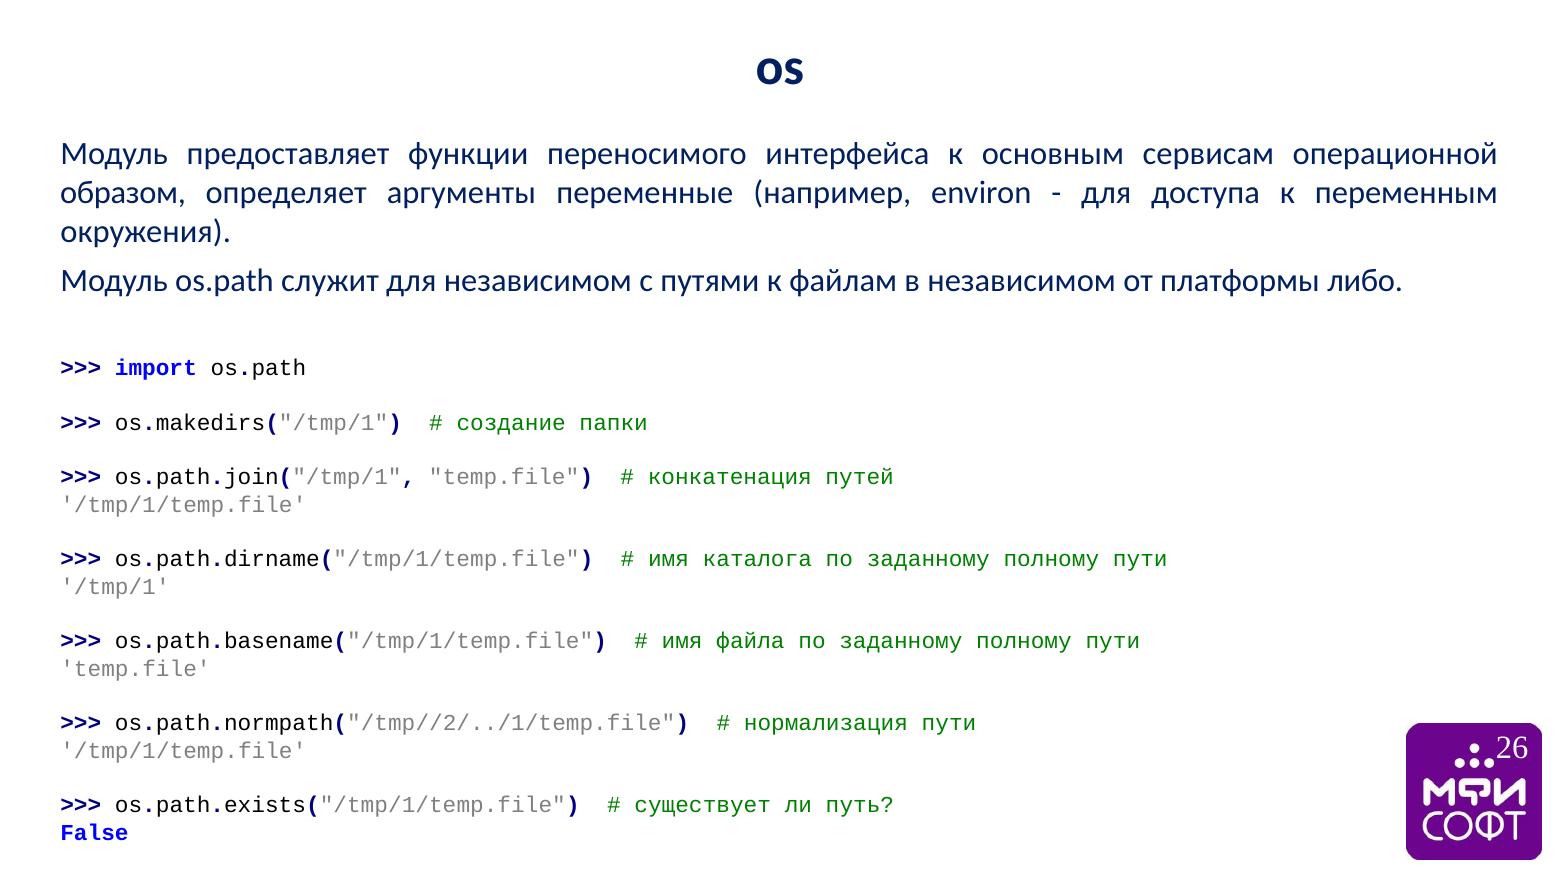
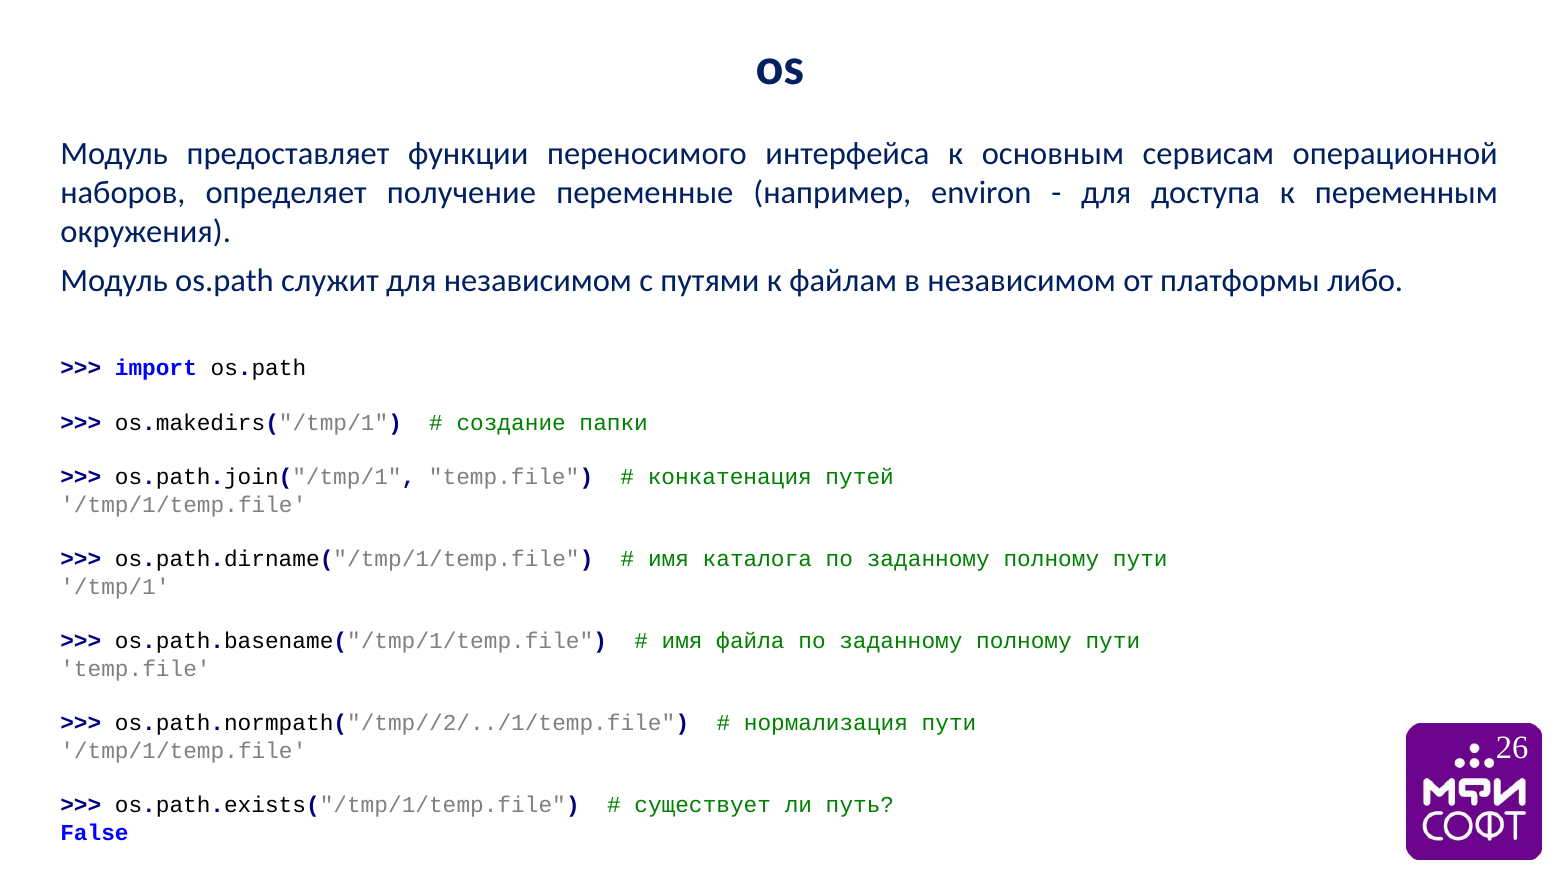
образом: образом -> наборов (123, 193)
аргументы: аргументы -> получение (461, 193)
